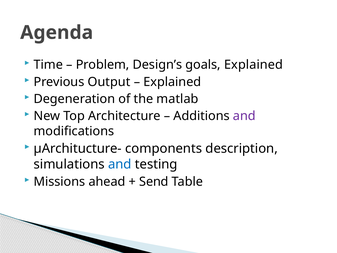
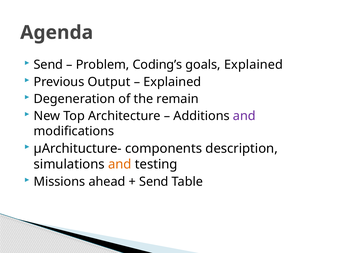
Time: Time -> Send (48, 65)
Design’s: Design’s -> Coding’s (157, 65)
matlab: matlab -> remain (178, 99)
and colour: blue -> orange (120, 164)
